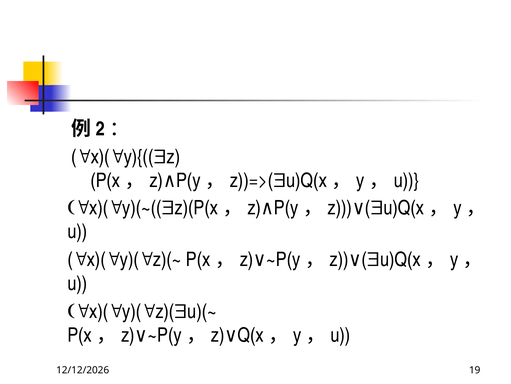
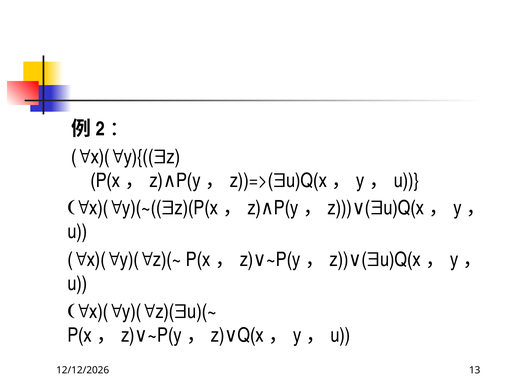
19: 19 -> 13 (475, 370)
